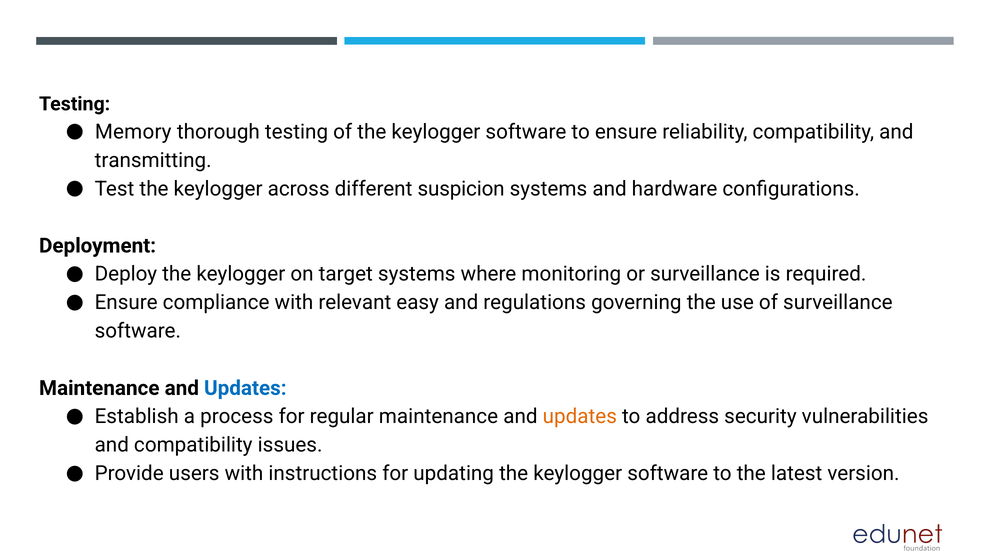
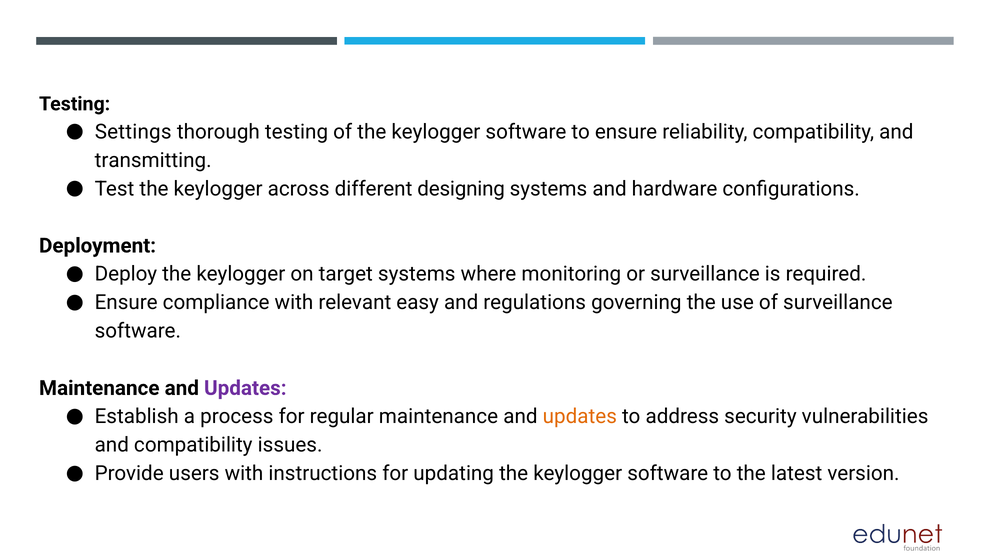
Memory: Memory -> Settings (133, 132)
suspicion: suspicion -> designing (461, 189)
Updates colour: blue -> purple (245, 388)
